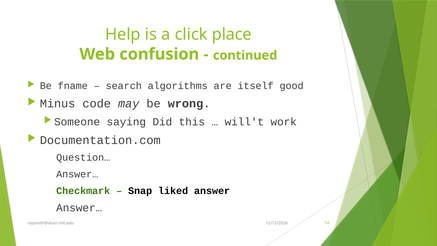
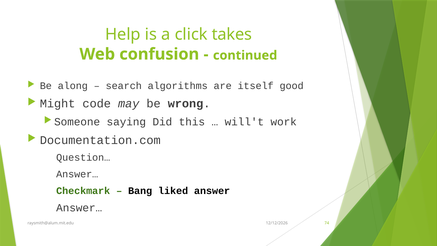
place: place -> takes (232, 34)
fname: fname -> along (73, 86)
Minus: Minus -> Might (58, 104)
Snap: Snap -> Bang (140, 191)
